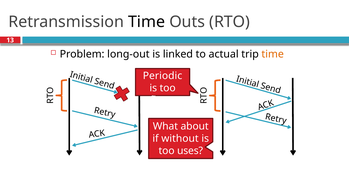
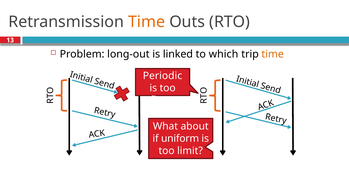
Time colour: black -> orange (147, 22)
actual: actual -> which (224, 54)
without: without -> uniform (180, 139)
uses: uses -> limit (190, 151)
